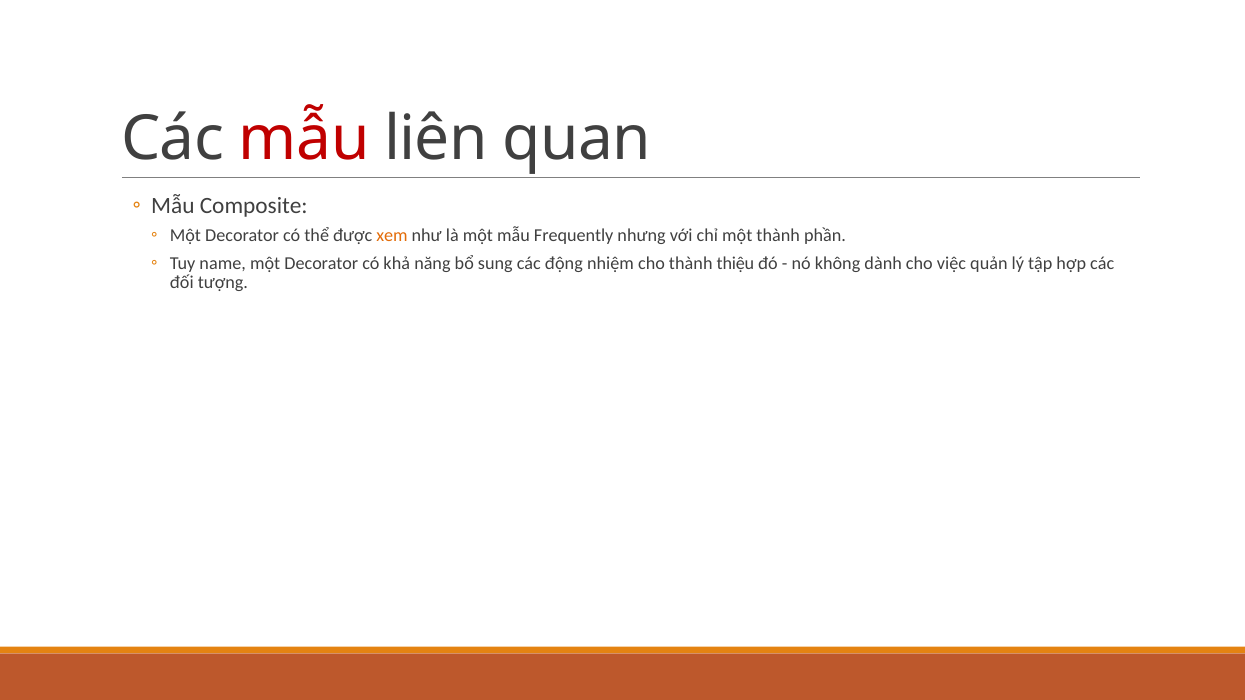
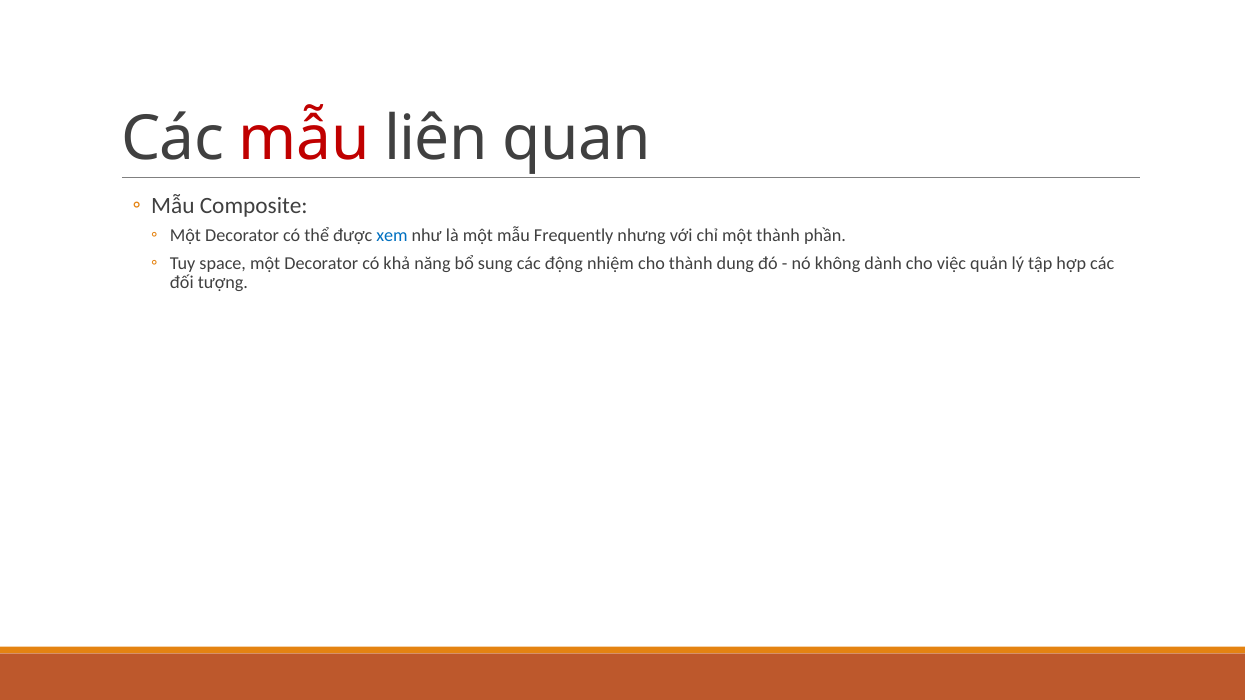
xem colour: orange -> blue (392, 236)
name: name -> space (223, 263)
thiệu: thiệu -> dung (735, 263)
